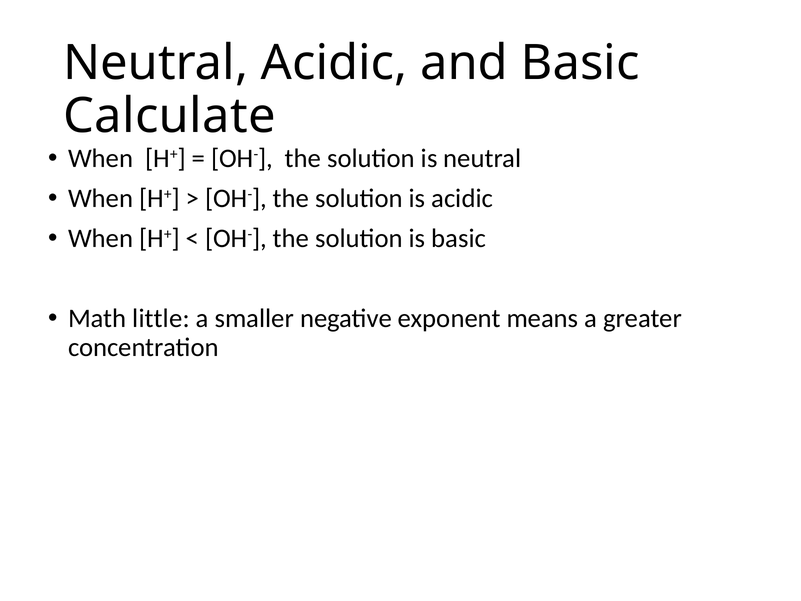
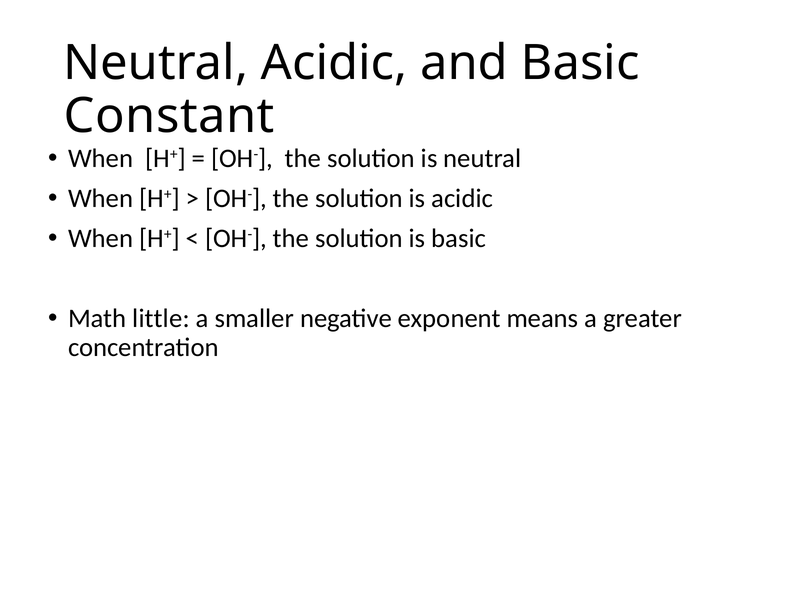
Calculate: Calculate -> Constant (169, 116)
